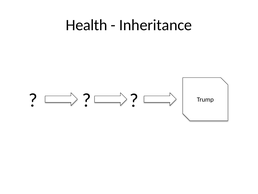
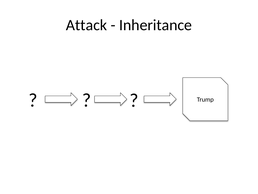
Health: Health -> Attack (86, 25)
